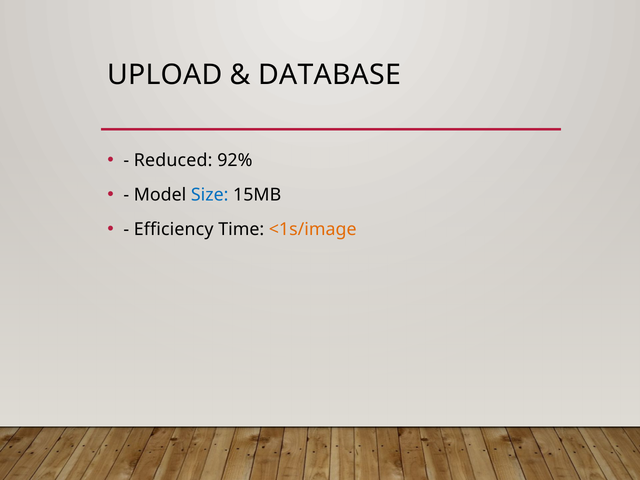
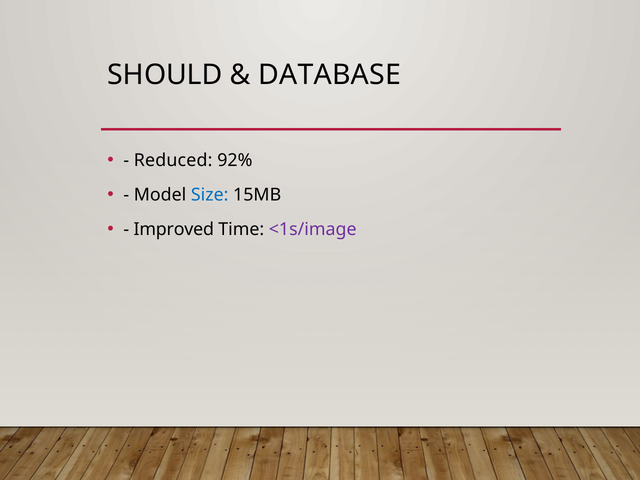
UPLOAD: UPLOAD -> SHOULD (165, 75)
Efficiency: Efficiency -> Improved (174, 229)
<1s/image colour: orange -> purple (313, 229)
